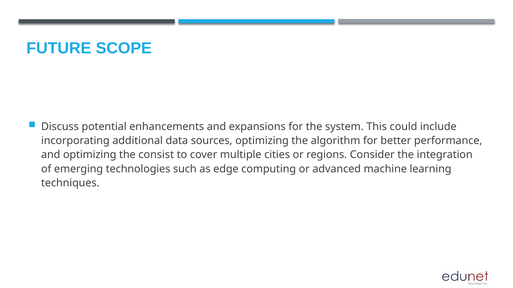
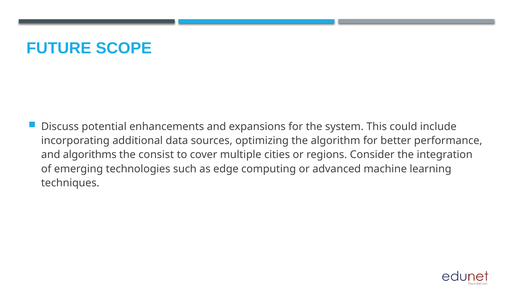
and optimizing: optimizing -> algorithms (90, 155)
